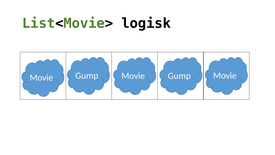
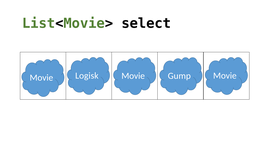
logisk: logisk -> select (146, 23)
Gump: Gump -> Logisk (87, 75)
